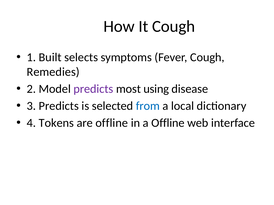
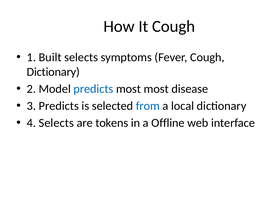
Remedies: Remedies -> Dictionary (53, 72)
predicts colour: purple -> blue (93, 89)
most using: using -> most (156, 89)
4 Tokens: Tokens -> Selects (56, 123)
are offline: offline -> tokens (112, 123)
